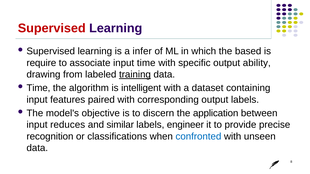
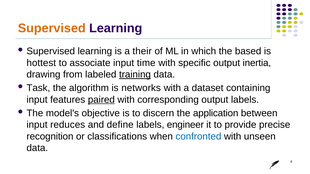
Supervised colour: red -> orange (52, 28)
infer: infer -> their (142, 51)
require: require -> hottest (41, 63)
ability: ability -> inertia (257, 63)
Time: Time -> Task (38, 88)
intelligent: intelligent -> networks (141, 88)
paired underline: none -> present (101, 100)
similar: similar -> define (120, 125)
